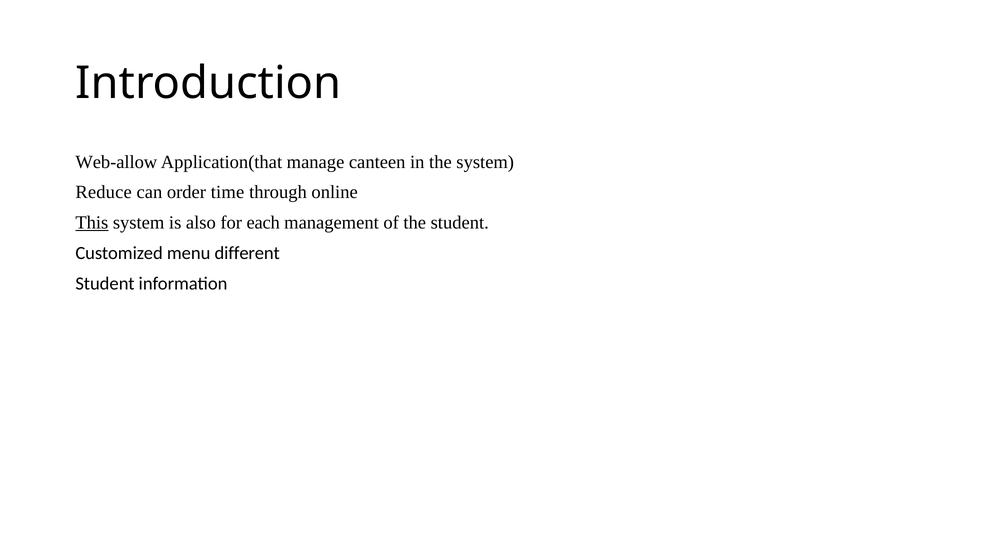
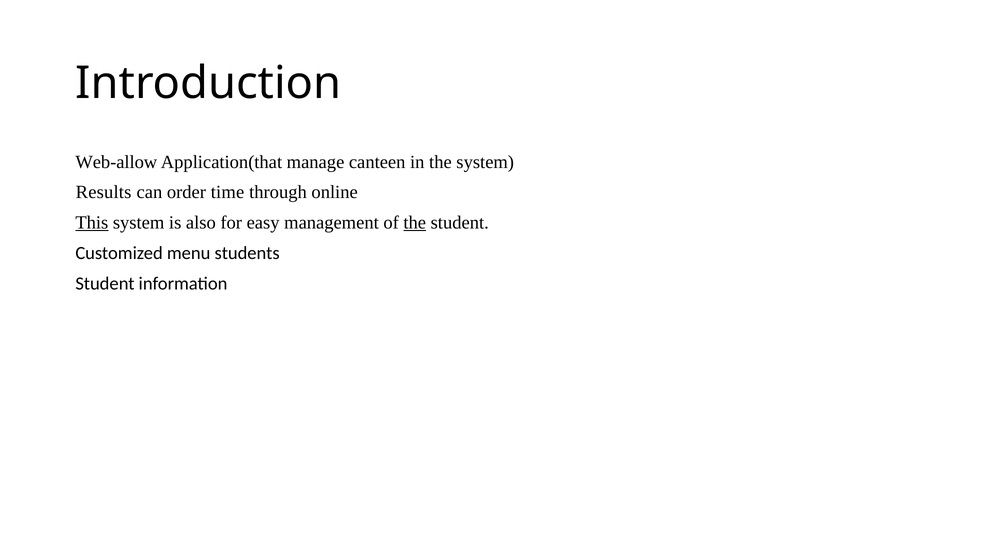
Reduce: Reduce -> Results (104, 192)
each: each -> easy (263, 222)
the underline: none -> present (415, 222)
different: different -> students (247, 253)
